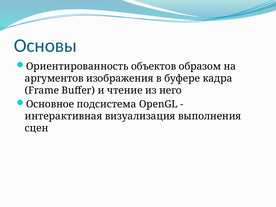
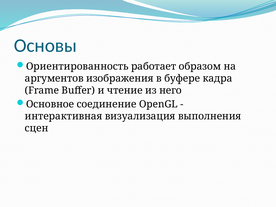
объектов: объектов -> работает (154, 66)
подсистема: подсистема -> соединение (107, 104)
